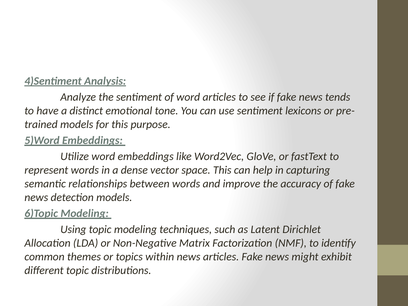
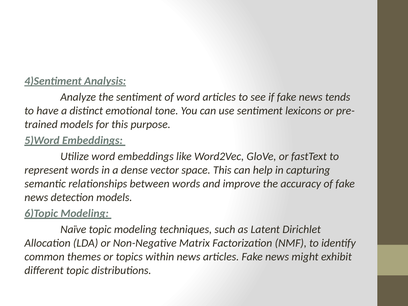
Using: Using -> Naïve (73, 230)
